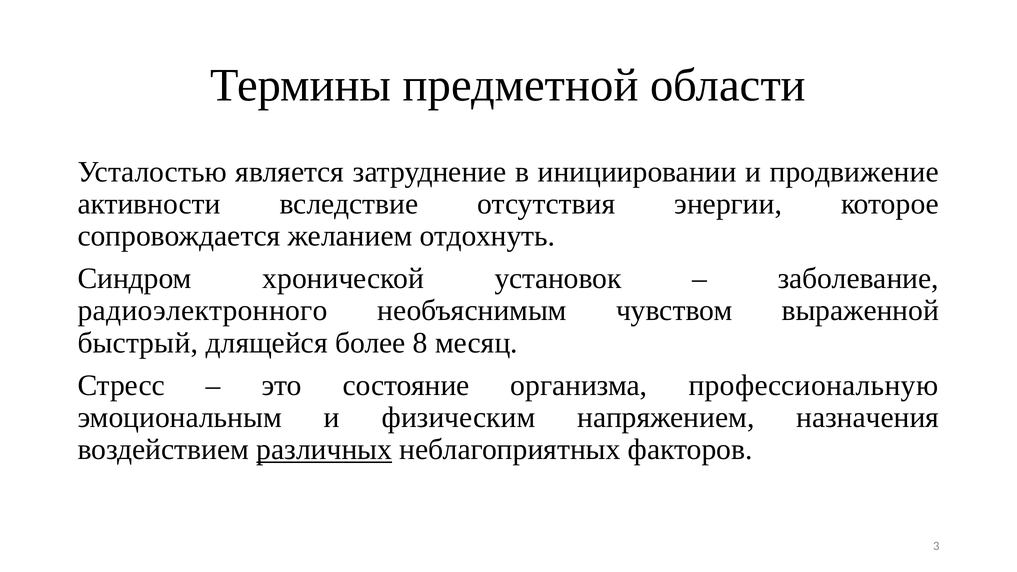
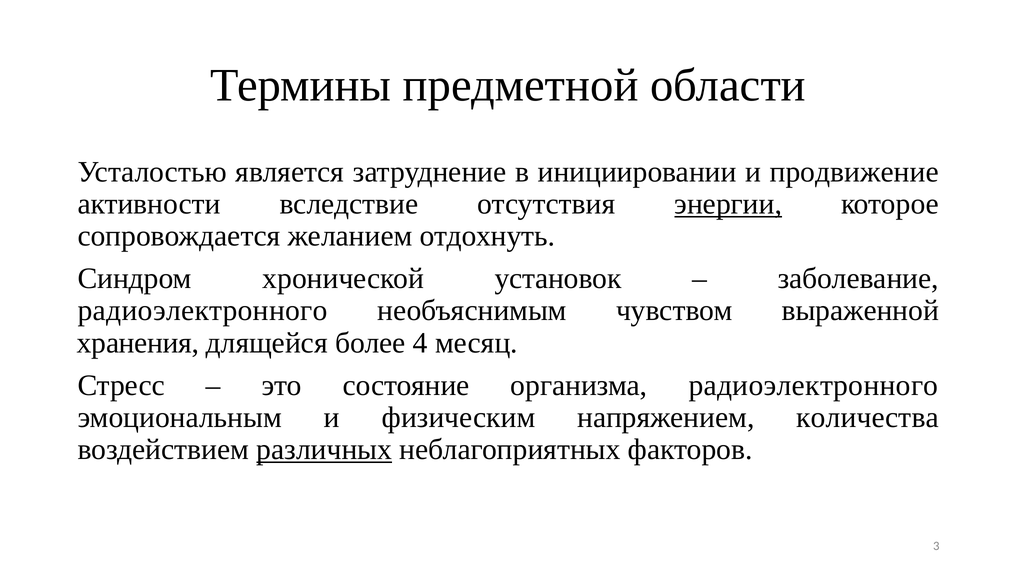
энергии underline: none -> present (728, 204)
быстрый: быстрый -> хранения (138, 343)
8: 8 -> 4 (420, 343)
организма профессиональную: профессиональную -> радиоэлектронного (813, 385)
назначения: назначения -> количества (868, 417)
